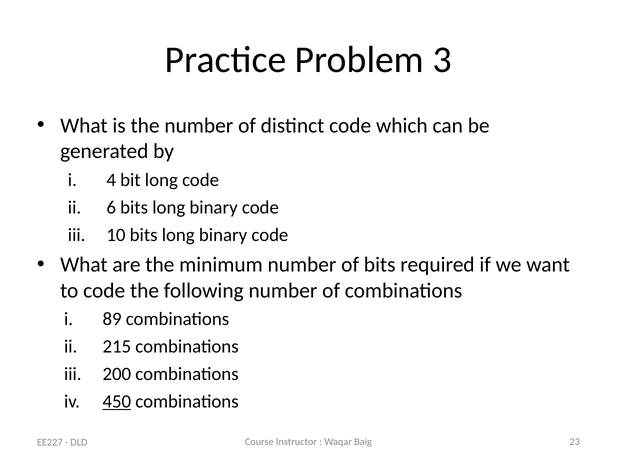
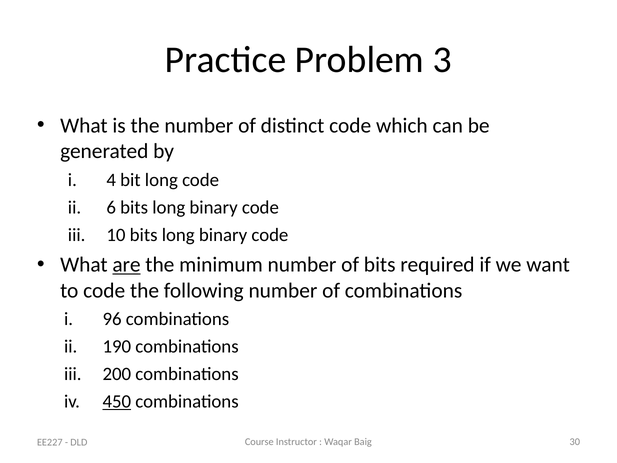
are underline: none -> present (127, 265)
89: 89 -> 96 (112, 319)
215: 215 -> 190 (117, 346)
23: 23 -> 30 (575, 442)
